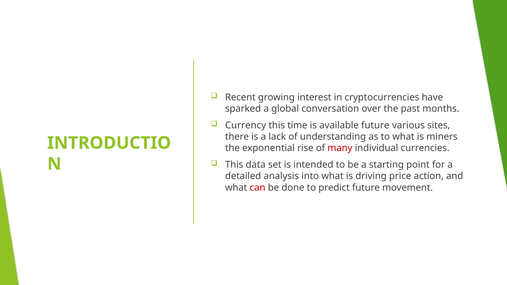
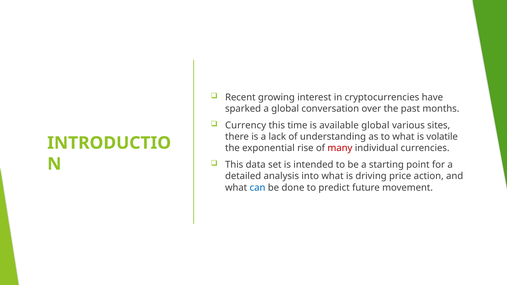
available future: future -> global (375, 125)
miners: miners -> volatile (442, 137)
can colour: red -> blue (258, 188)
